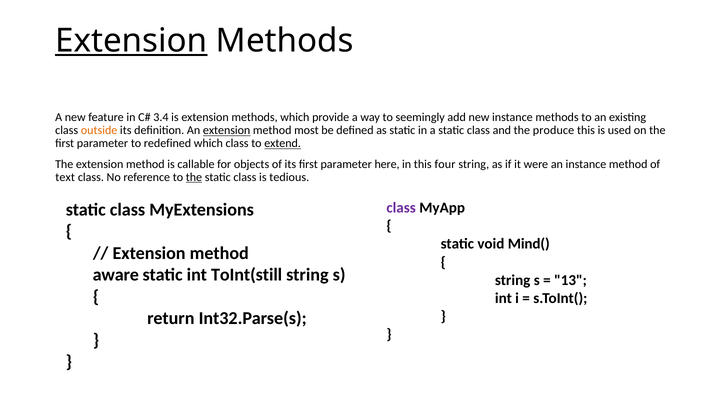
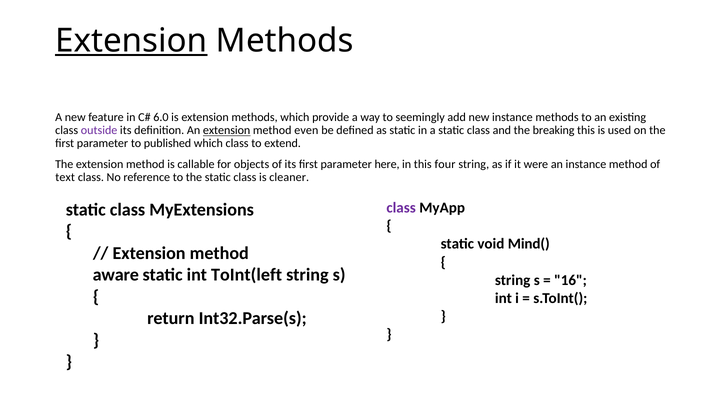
3.4: 3.4 -> 6.0 (161, 118)
outside colour: orange -> purple (99, 131)
most: most -> even (306, 131)
produce: produce -> breaking (554, 131)
redefined: redefined -> published (168, 144)
extend underline: present -> none (283, 144)
the underline: present -> none (194, 177)
tedious: tedious -> cleaner (289, 177)
ToInt(still: ToInt(still -> ToInt(left (247, 275)
13: 13 -> 16 (570, 280)
